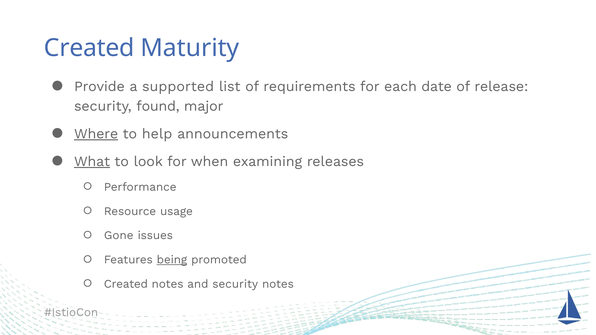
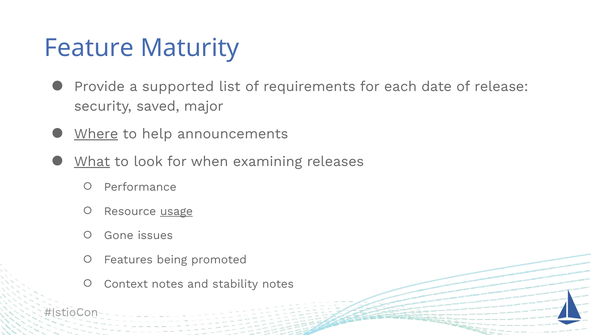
Created: Created -> Feature (89, 48)
found: found -> saved (158, 106)
usage underline: none -> present (176, 211)
being underline: present -> none (172, 260)
Created: Created -> Context (126, 284)
and security: security -> stability (235, 284)
